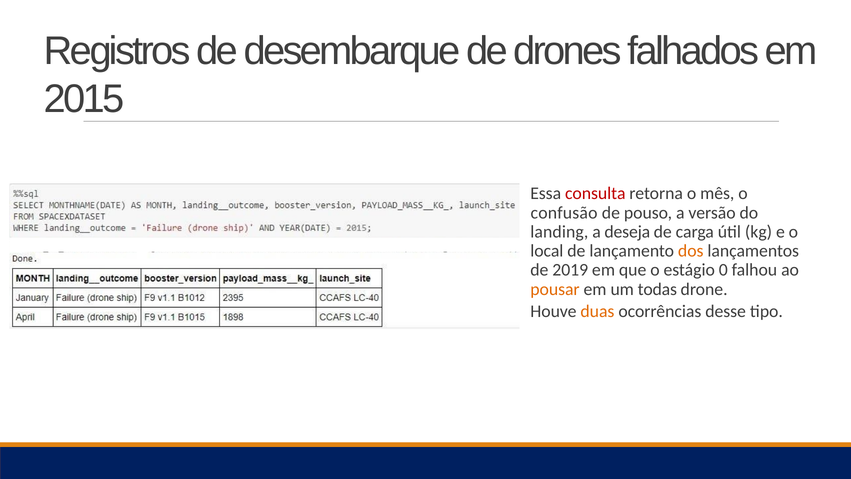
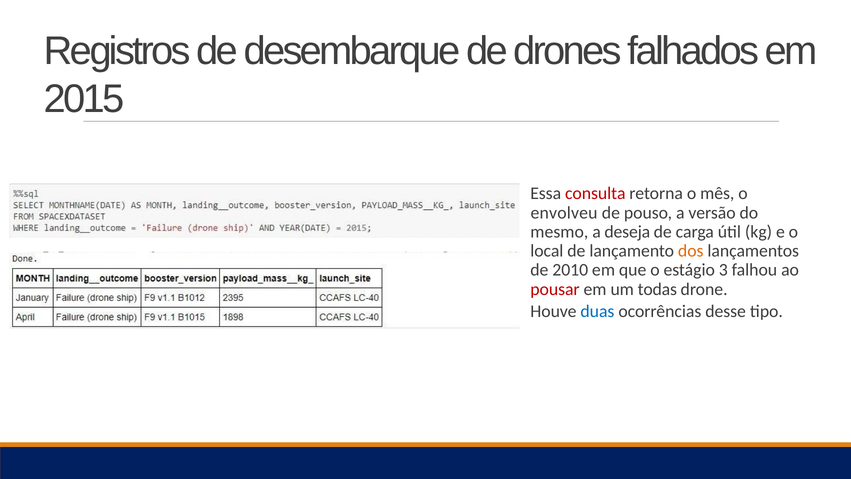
confusão: confusão -> envolveu (564, 213)
landing: landing -> mesmo (559, 232)
2019: 2019 -> 2010 (570, 270)
0: 0 -> 3 (723, 270)
pousar colour: orange -> red (555, 289)
duas colour: orange -> blue (597, 311)
